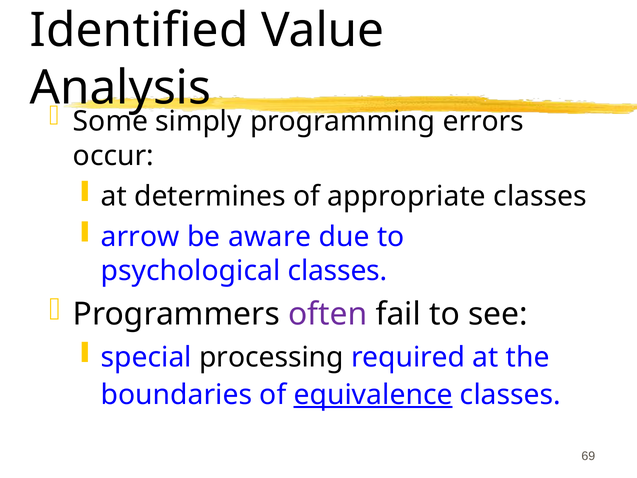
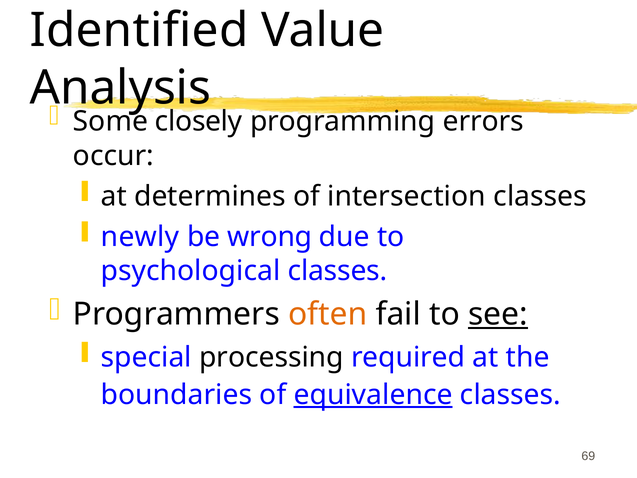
simply: simply -> closely (199, 121)
appropriate: appropriate -> intersection (407, 196)
arrow: arrow -> newly (140, 237)
aware: aware -> wrong (270, 237)
often colour: purple -> orange (328, 314)
see underline: none -> present (498, 314)
